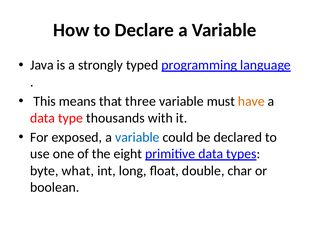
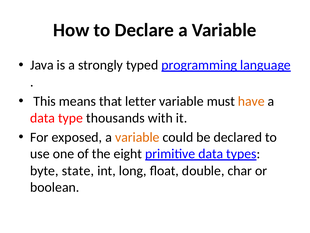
three: three -> letter (141, 101)
variable colour: blue -> orange (137, 137)
what: what -> state (78, 170)
